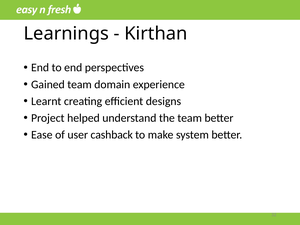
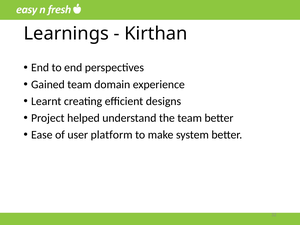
cashback: cashback -> platform (112, 135)
